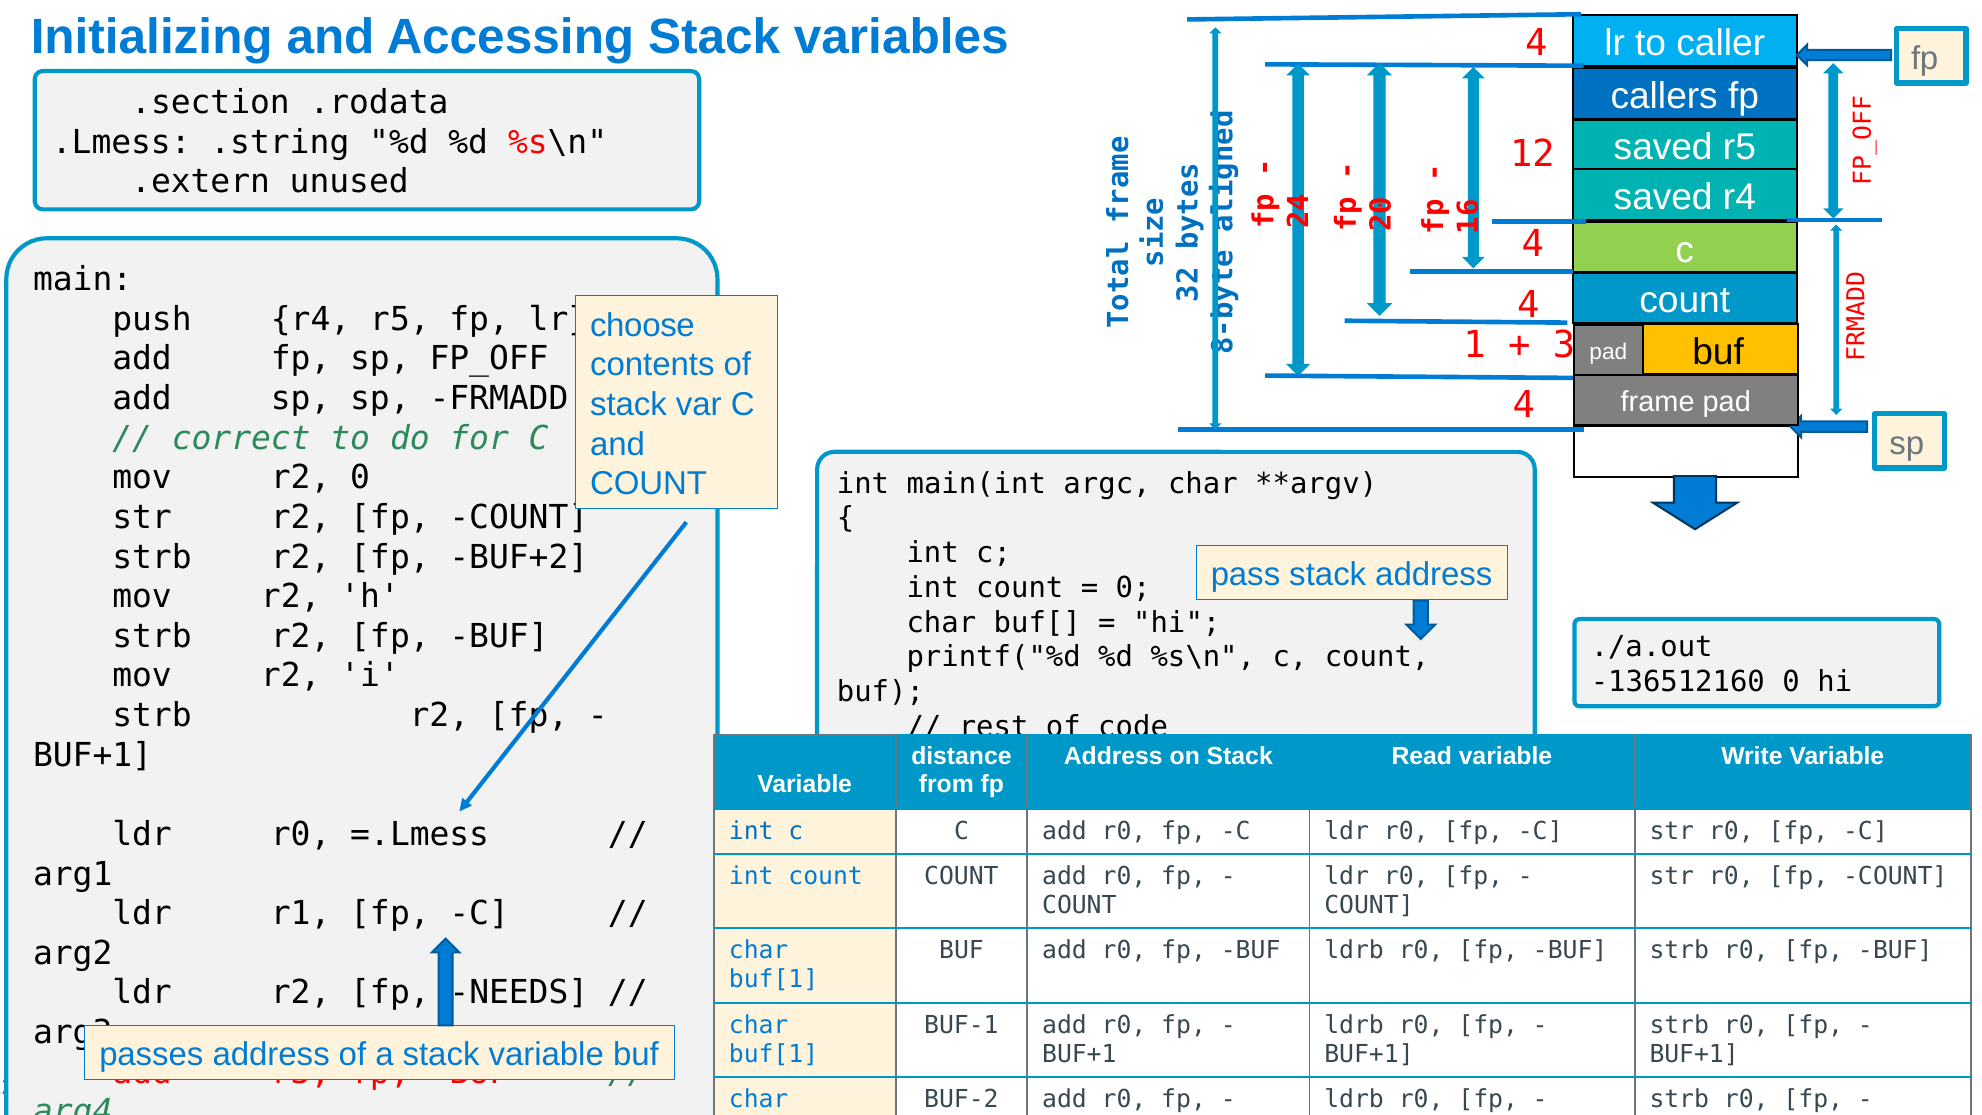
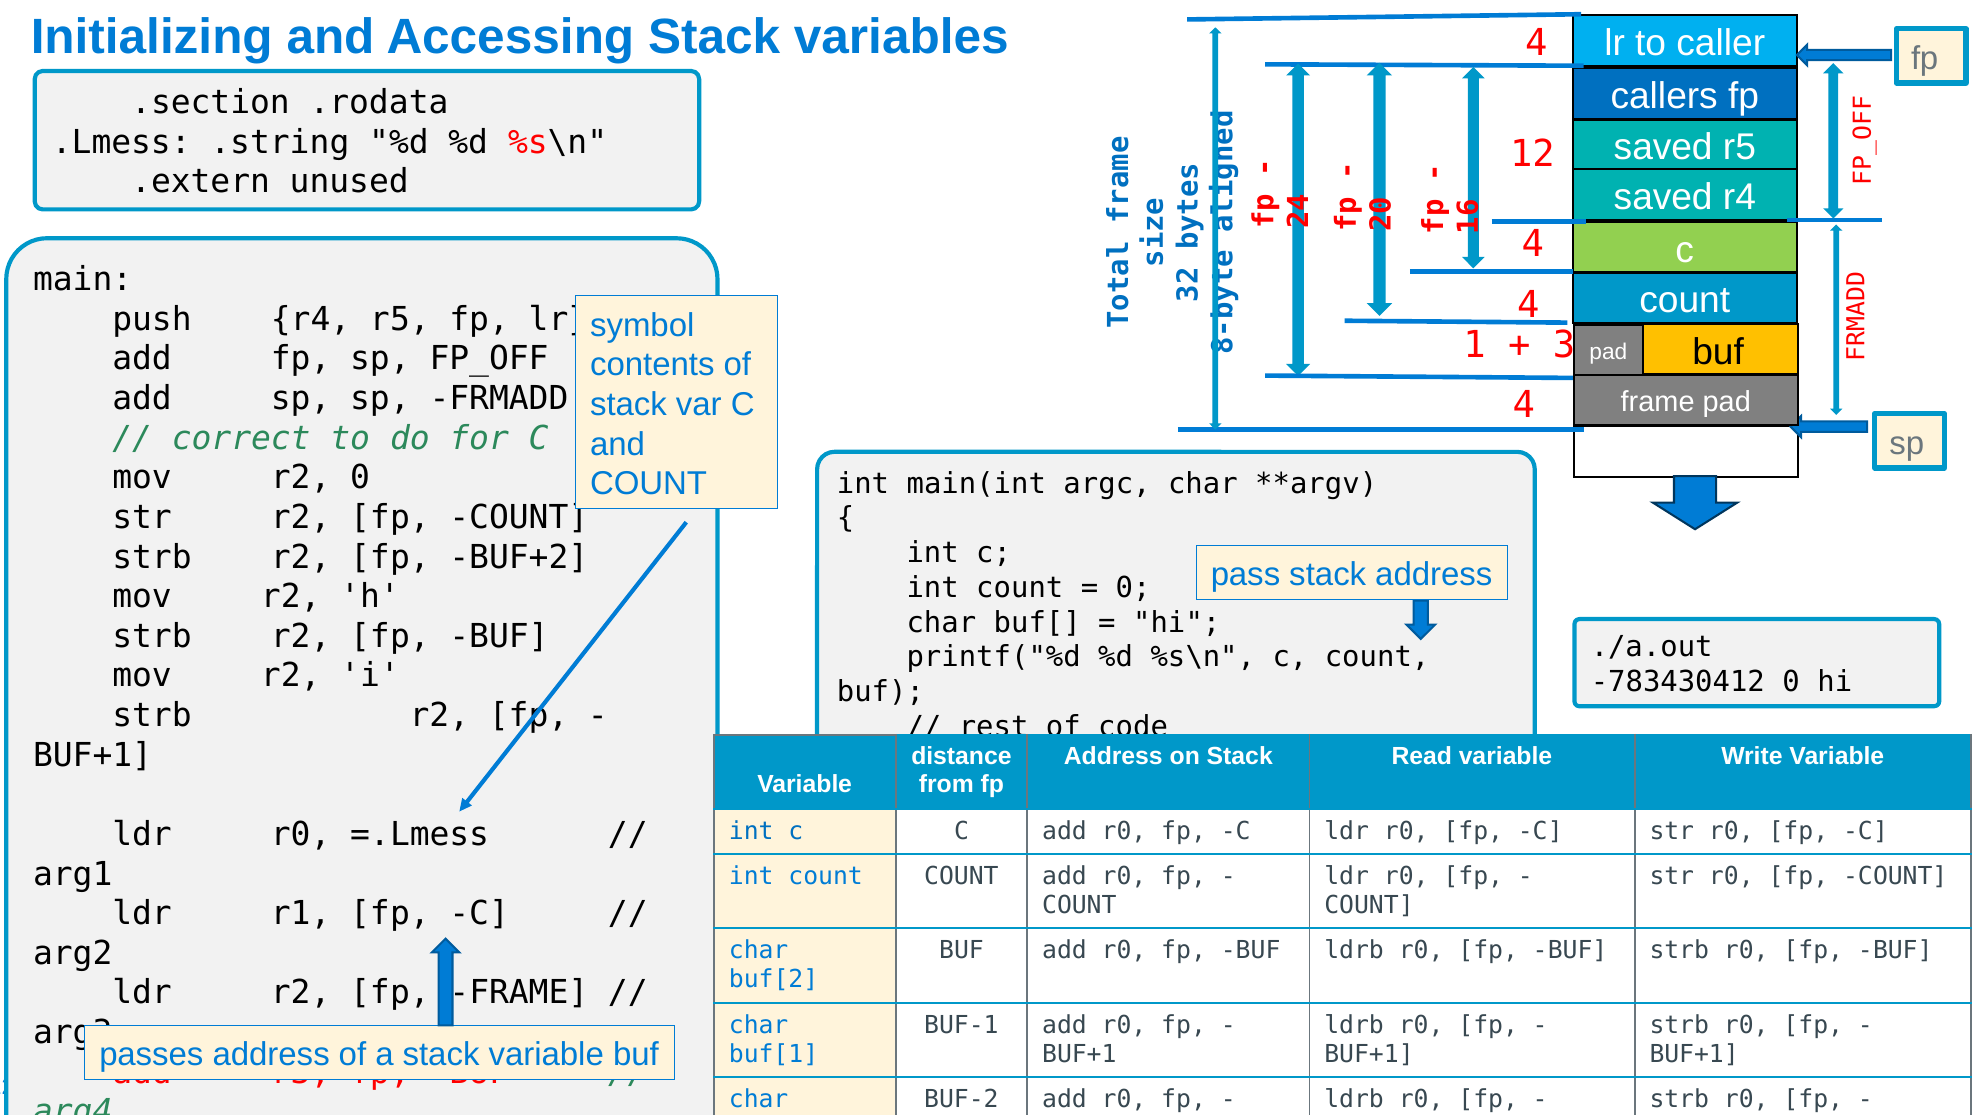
choose: choose -> symbol (642, 325)
-136512160: -136512160 -> -783430412 (1678, 682)
buf[1: buf[1 -> buf[2 (774, 979)
fp NEEDS: NEEDS -> FRAME (519, 993)
